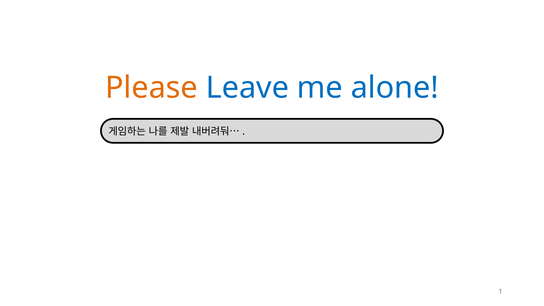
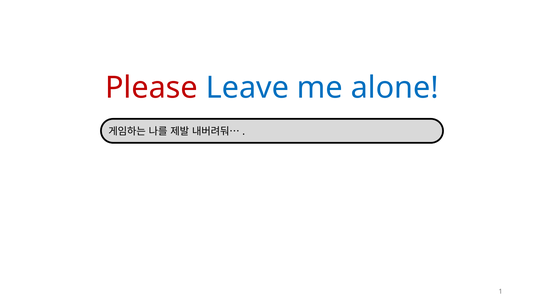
Please colour: orange -> red (151, 88)
